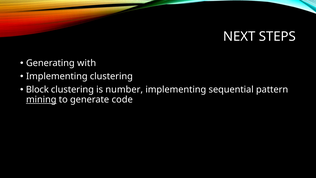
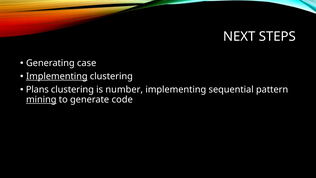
with: with -> case (87, 63)
Implementing underline: none -> present (57, 76)
Block: Block -> Plans (37, 89)
